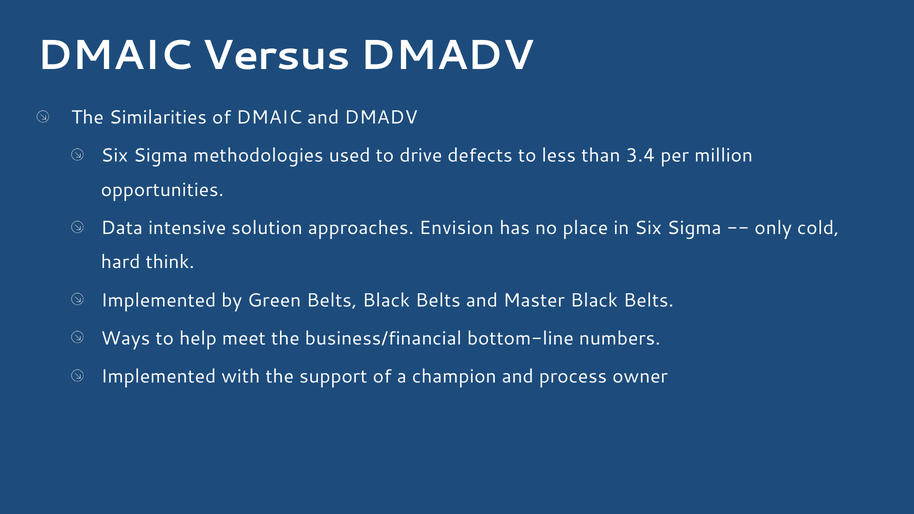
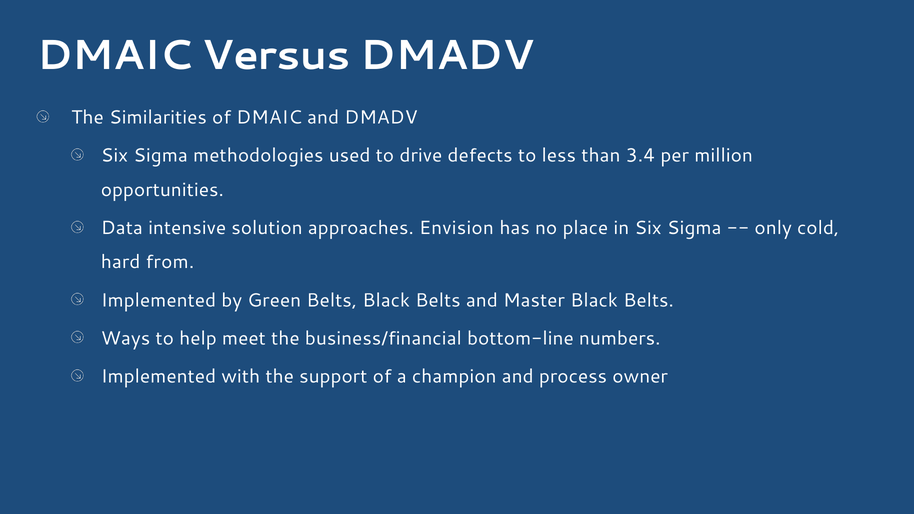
think: think -> from (170, 262)
